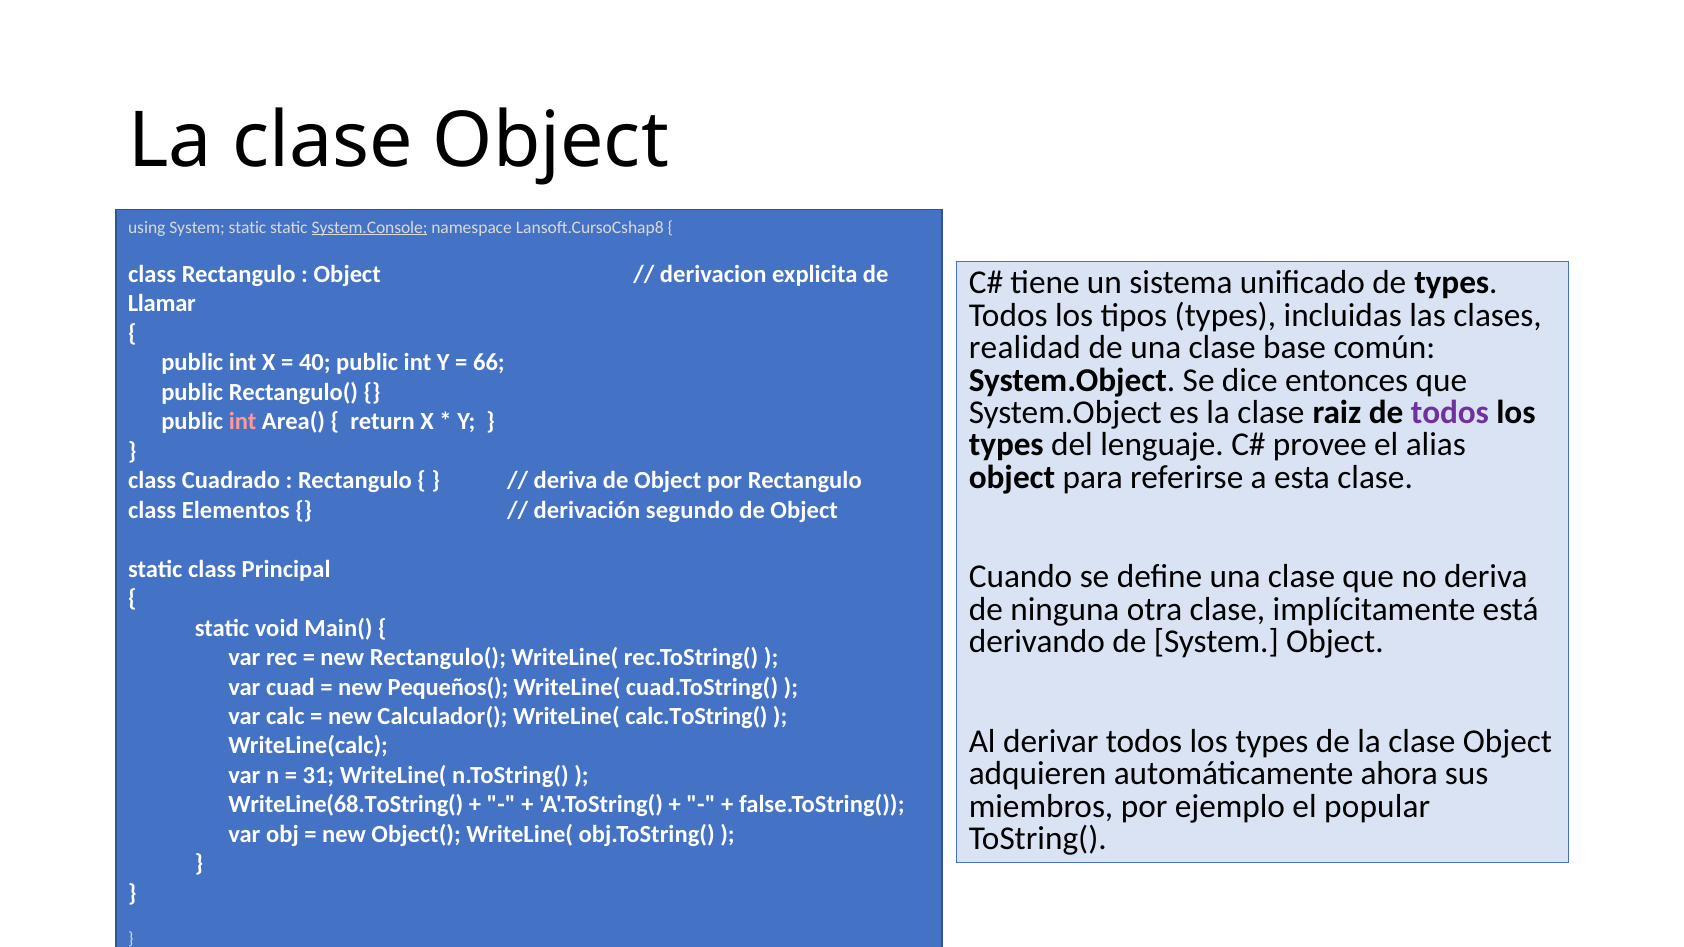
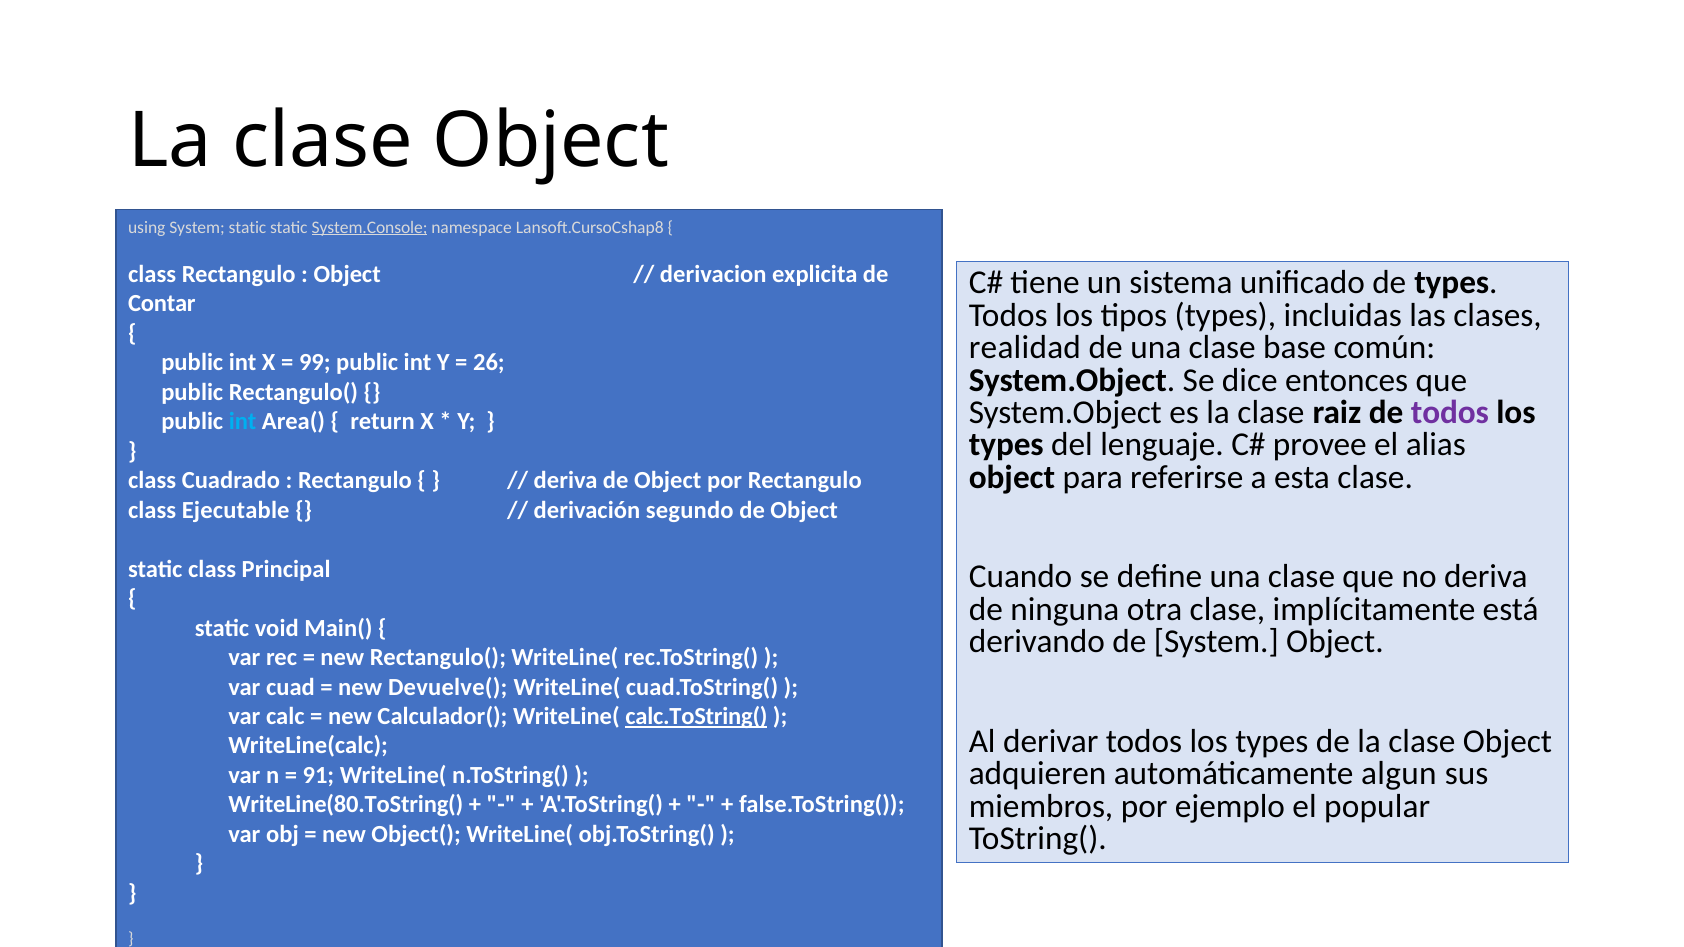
Llamar: Llamar -> Contar (162, 304)
40: 40 -> 99 (315, 363)
66: 66 -> 26 (489, 363)
int colour: pink -> light blue (243, 422)
Elementos: Elementos -> Ejecutable (236, 510)
Pequeños(: Pequeños( -> Devuelve( (448, 687)
calc.ToString( underline: none -> present (696, 717)
ahora: ahora -> algun (1399, 774)
31: 31 -> 91 (318, 776)
WriteLine(68.ToString(: WriteLine(68.ToString( -> WriteLine(80.ToString( (346, 805)
